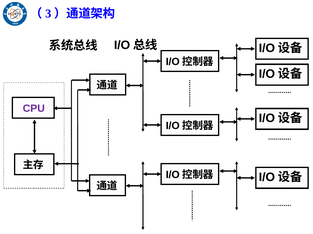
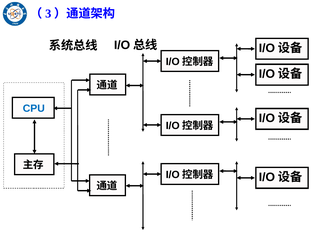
CPU colour: purple -> blue (34, 109)
